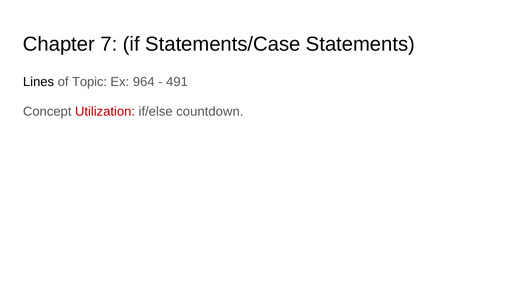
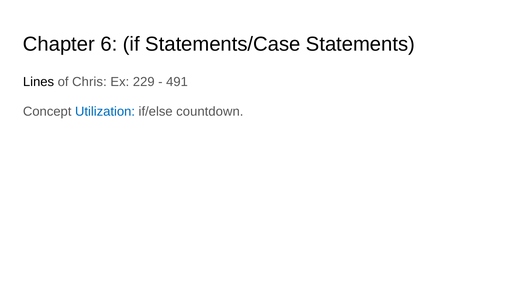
7: 7 -> 6 (109, 44)
Topic: Topic -> Chris (89, 82)
964: 964 -> 229 (144, 82)
Utilization colour: red -> blue (105, 111)
